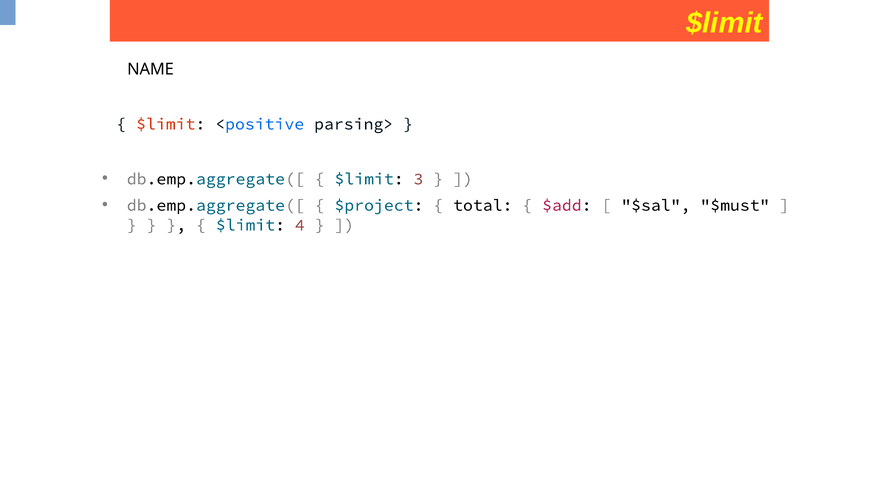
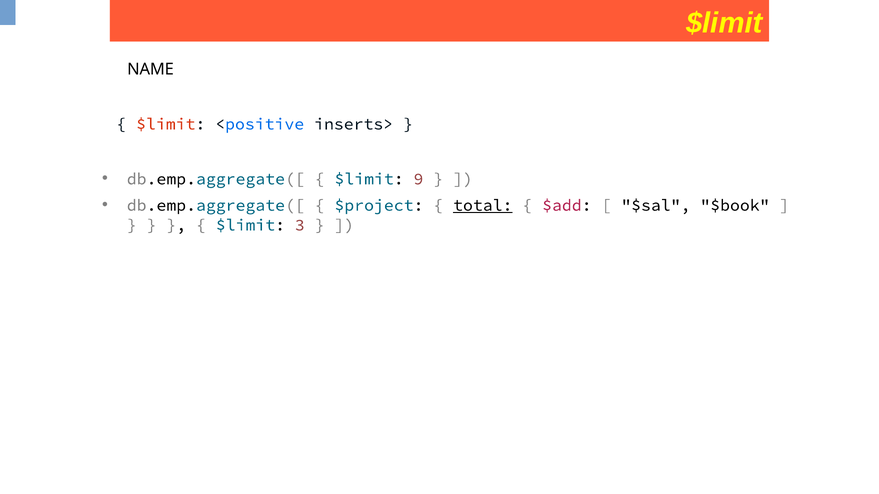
parsing>: parsing> -> inserts> (354, 124)
3: 3 -> 9 (419, 179)
total underline: none -> present (483, 205)
$must: $must -> $book (735, 205)
4: 4 -> 3 (300, 225)
